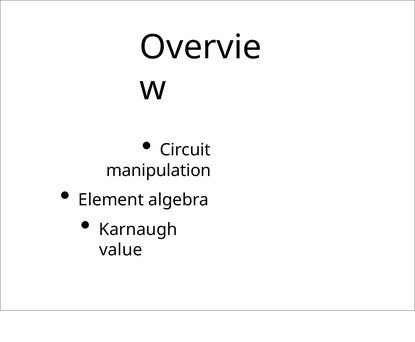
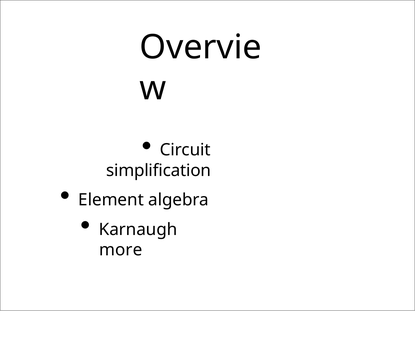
manipulation: manipulation -> simplification (159, 171)
value: value -> more (121, 250)
